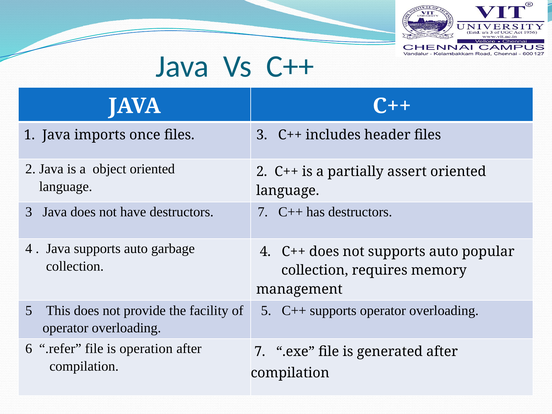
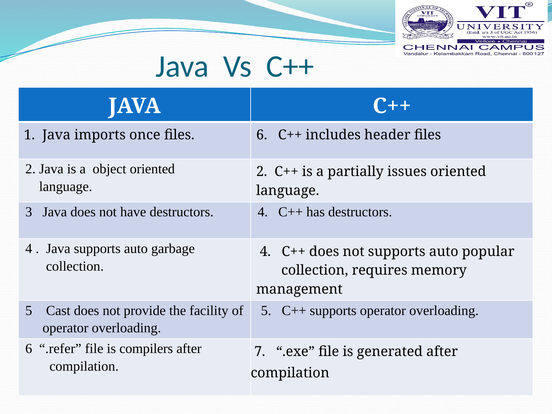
files 3: 3 -> 6 (262, 135)
assert: assert -> issues (407, 172)
have destructors 7: 7 -> 4 (263, 212)
This: This -> Cast (58, 311)
operation: operation -> compilers (146, 349)
